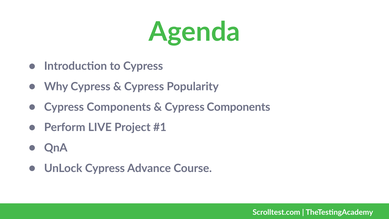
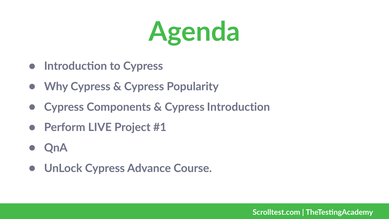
Components: Components -> Introduction (238, 107)
